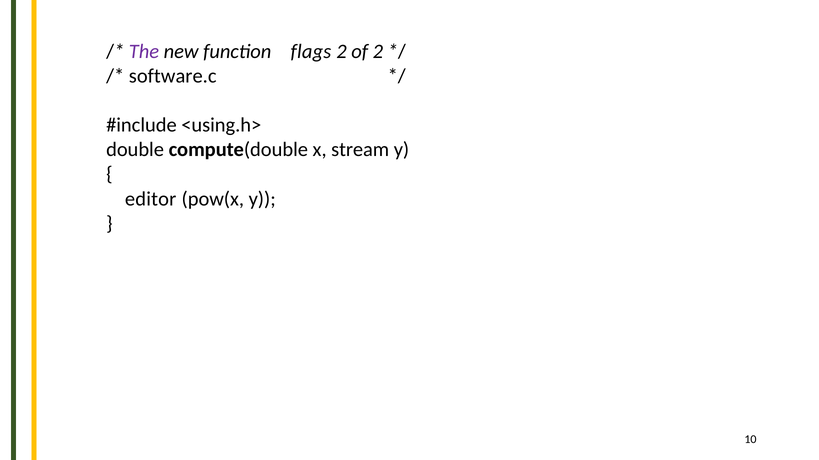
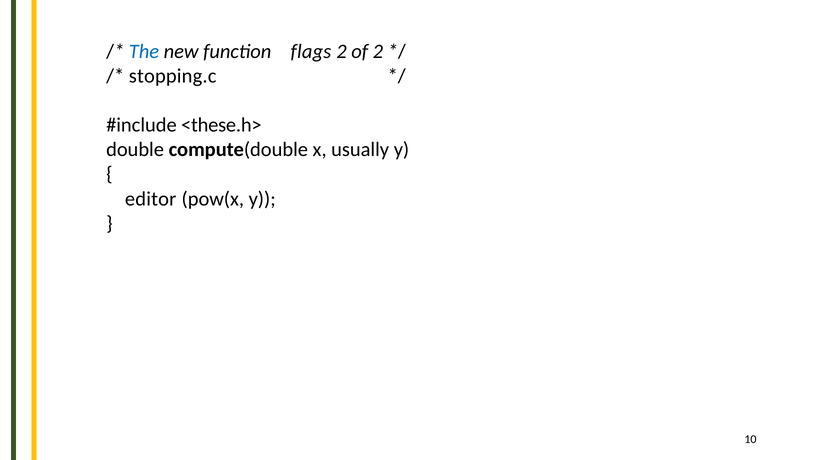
The colour: purple -> blue (144, 52)
software.c: software.c -> stopping.c (173, 76)
<using.h>: <using.h> -> <these.h> (221, 125)
stream: stream -> usually (360, 150)
